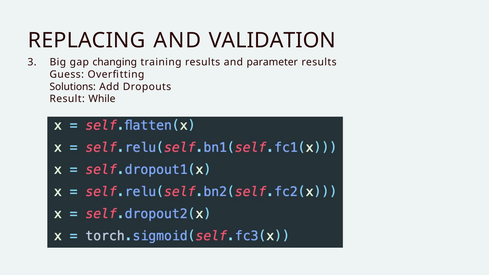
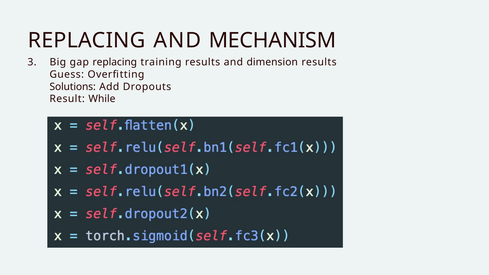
VALIDATION: VALIDATION -> MECHANISM (272, 40)
gap changing: changing -> replacing (115, 62)
parameter: parameter -> dimension (272, 62)
